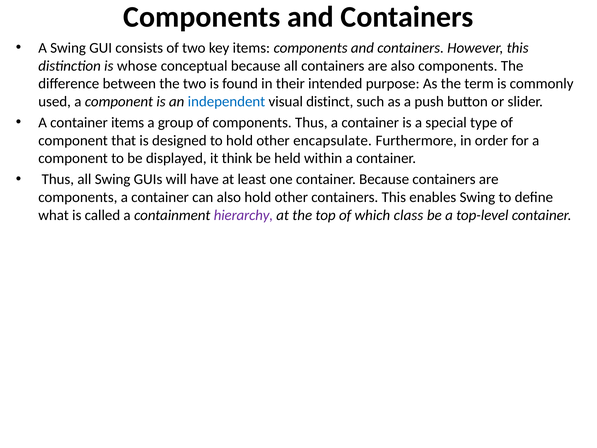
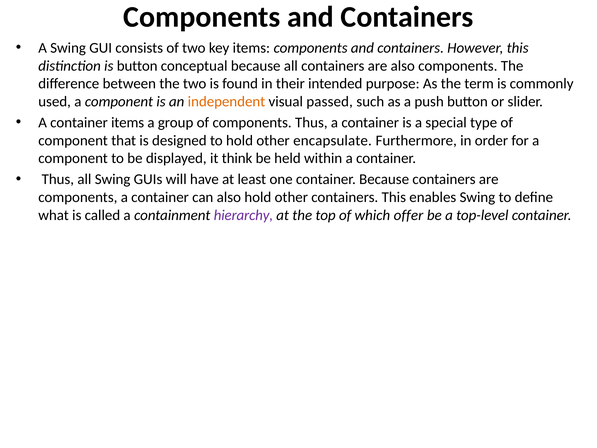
is whose: whose -> button (137, 66)
independent colour: blue -> orange (226, 102)
distinct: distinct -> passed (330, 102)
class: class -> offer (409, 215)
